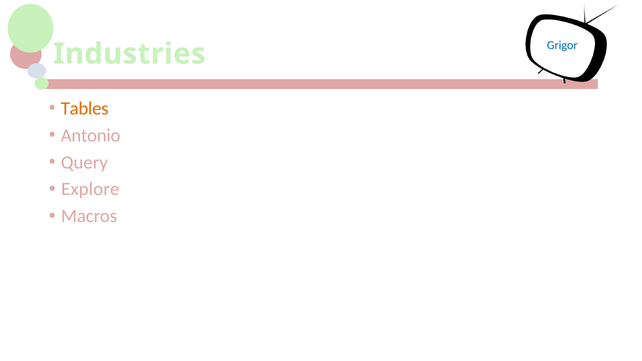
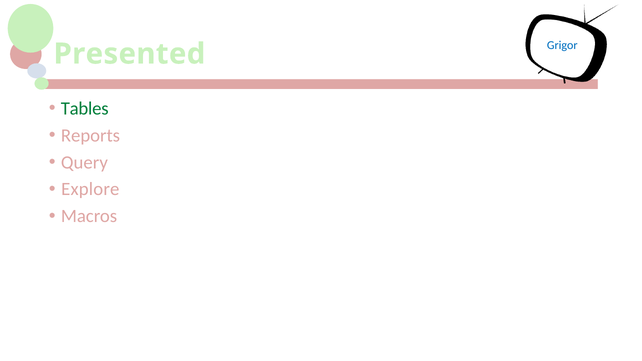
Industries: Industries -> Presented (129, 54)
Tables colour: orange -> green (85, 109)
Antonio: Antonio -> Reports (91, 135)
